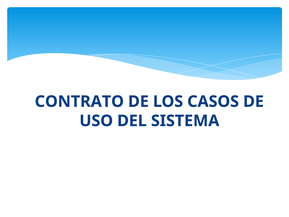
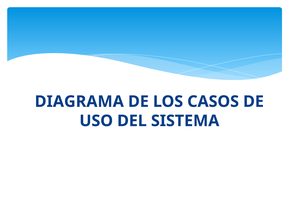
CONTRATO: CONTRATO -> DIAGRAMA (79, 101)
